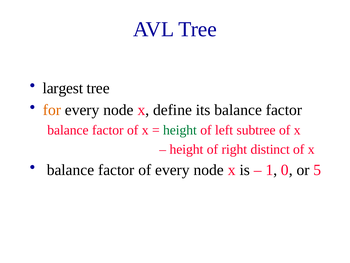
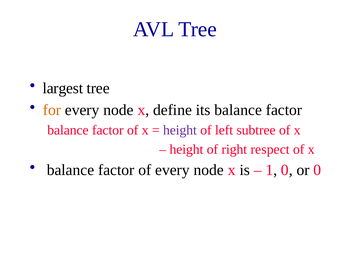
height colour: green -> purple (180, 130)
distinct: distinct -> respect (270, 149)
or 5: 5 -> 0 (317, 170)
